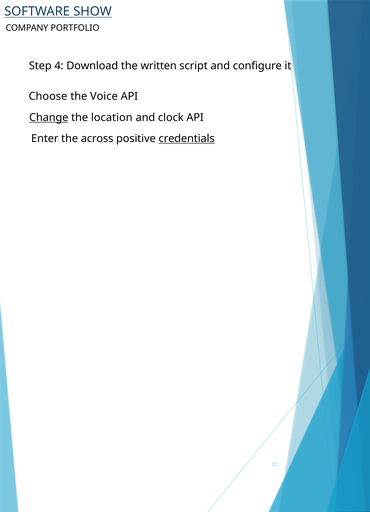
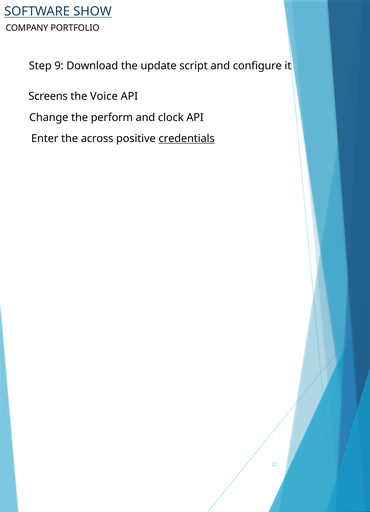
4: 4 -> 9 (59, 66)
written: written -> update (159, 66)
Choose: Choose -> Screens (48, 96)
Change underline: present -> none (49, 117)
location: location -> perform (112, 117)
